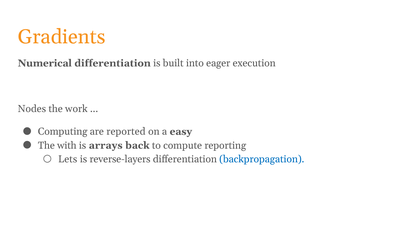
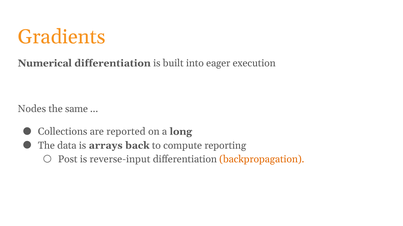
work: work -> same (76, 109)
Computing: Computing -> Collections (63, 132)
easy: easy -> long (181, 132)
with: with -> data (67, 146)
Lets: Lets -> Post (68, 160)
reverse-layers: reverse-layers -> reverse-input (120, 160)
backpropagation colour: blue -> orange (262, 160)
